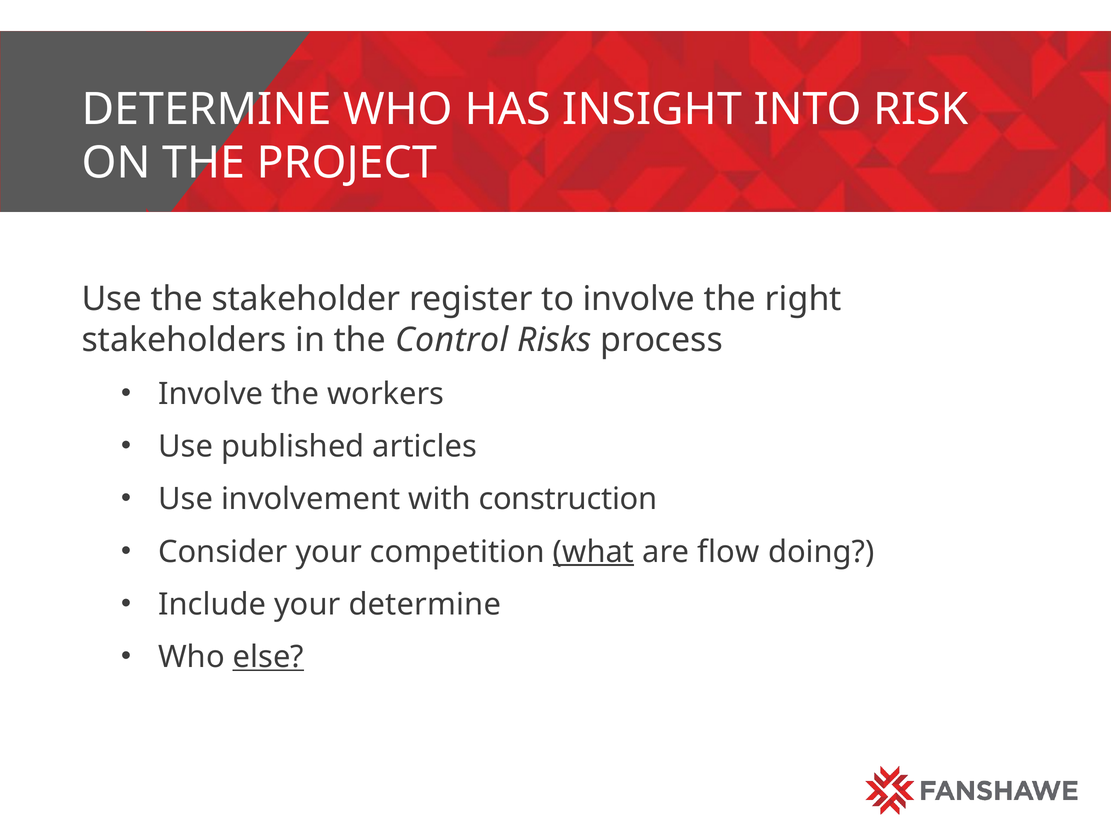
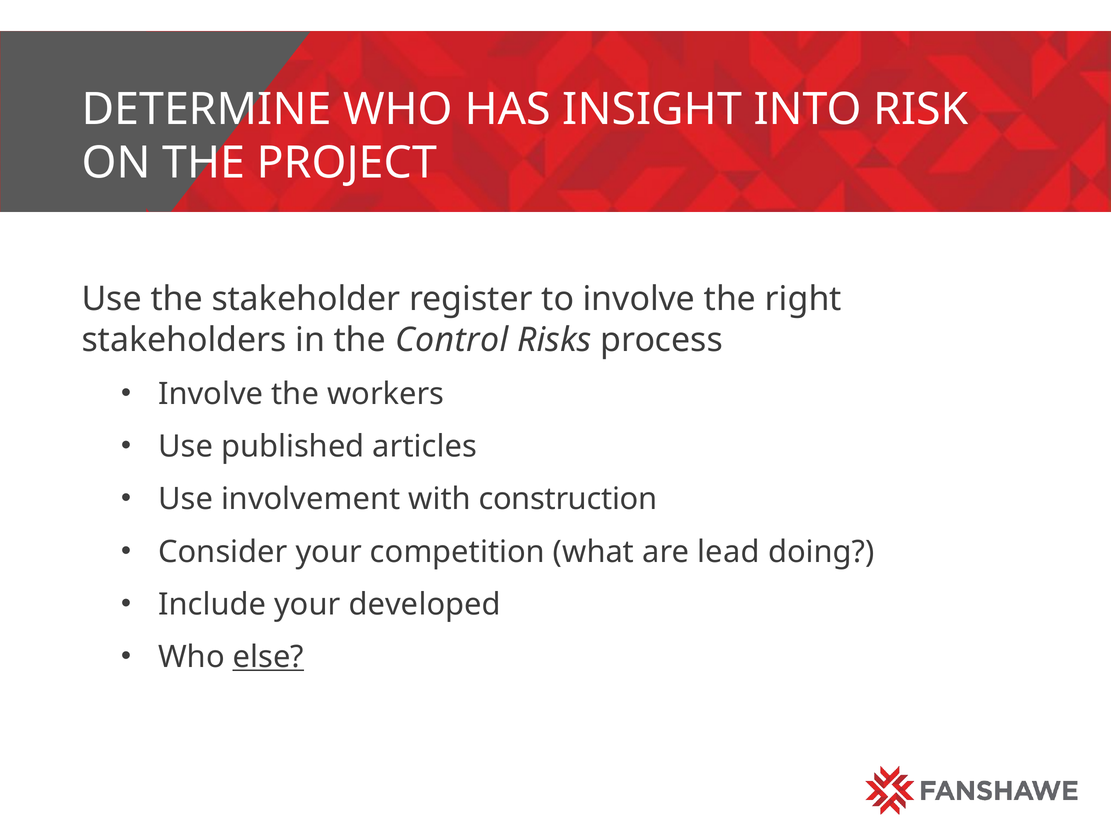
what underline: present -> none (594, 551)
flow: flow -> lead (728, 551)
your determine: determine -> developed (425, 604)
